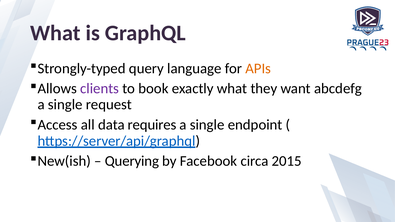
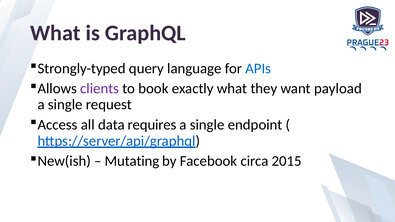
APIs colour: orange -> blue (258, 69)
abcdefg: abcdefg -> payload (338, 89)
Querying: Querying -> Mutating (132, 161)
